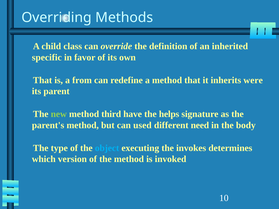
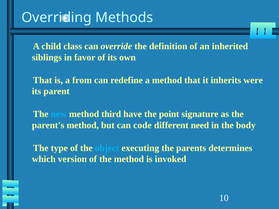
specific: specific -> siblings (47, 57)
new colour: light green -> light blue (59, 114)
helps: helps -> point (169, 114)
used: used -> code (142, 125)
invokes: invokes -> parents (191, 148)
